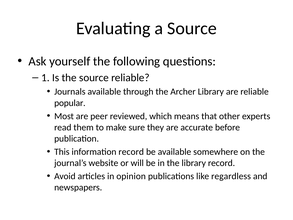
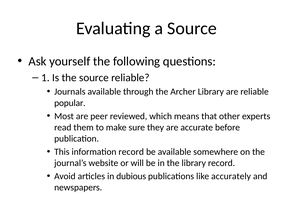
opinion: opinion -> dubious (131, 176)
regardless: regardless -> accurately (231, 176)
